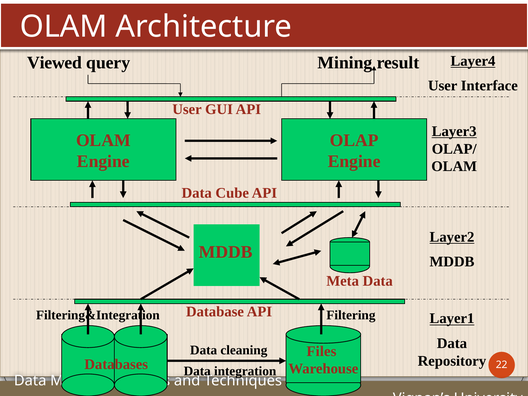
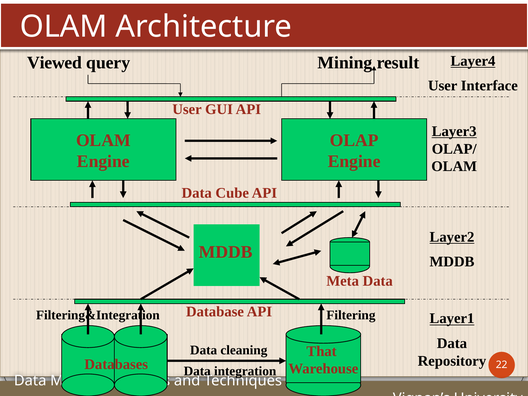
Files: Files -> That (322, 351)
